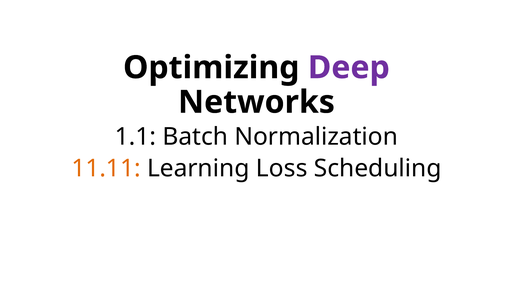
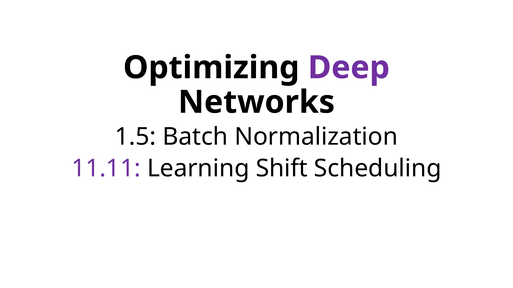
1.1: 1.1 -> 1.5 (135, 137)
11.11 colour: orange -> purple (106, 169)
Loss: Loss -> Shift (282, 169)
